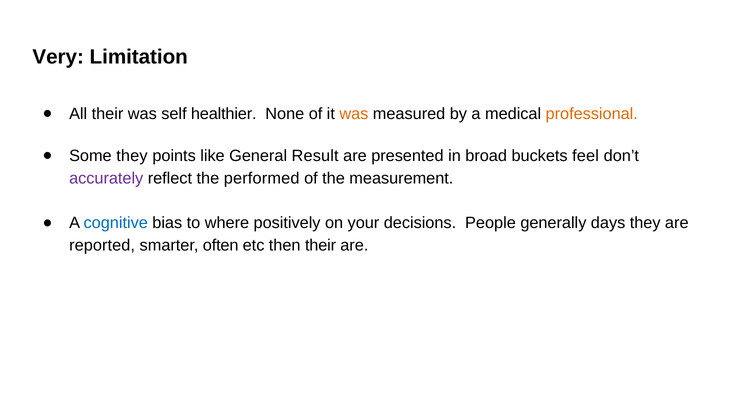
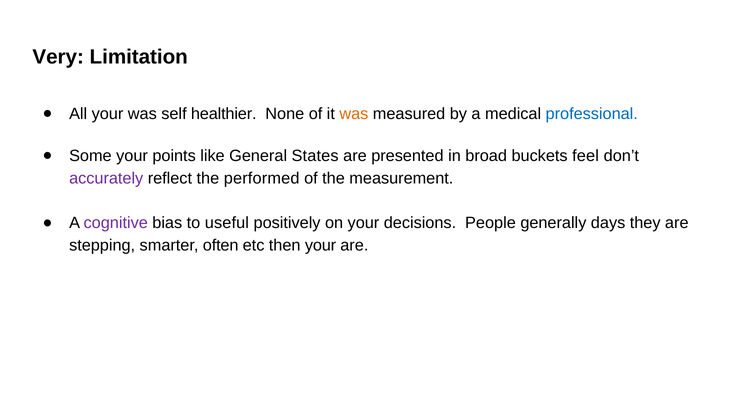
All their: their -> your (108, 114)
professional colour: orange -> blue (592, 114)
Some they: they -> your (132, 156)
Result: Result -> States (315, 156)
cognitive colour: blue -> purple (116, 223)
where: where -> useful (227, 223)
reported: reported -> stepping (102, 246)
then their: their -> your (321, 246)
